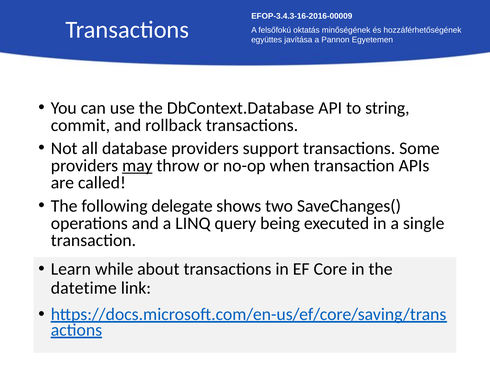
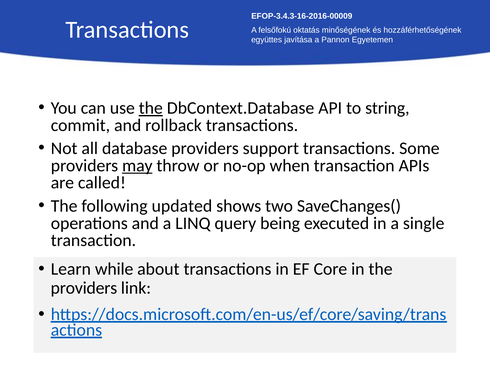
the underline: none -> present (151, 108)
delegate: delegate -> updated (182, 206)
datetime: datetime -> providers (84, 289)
